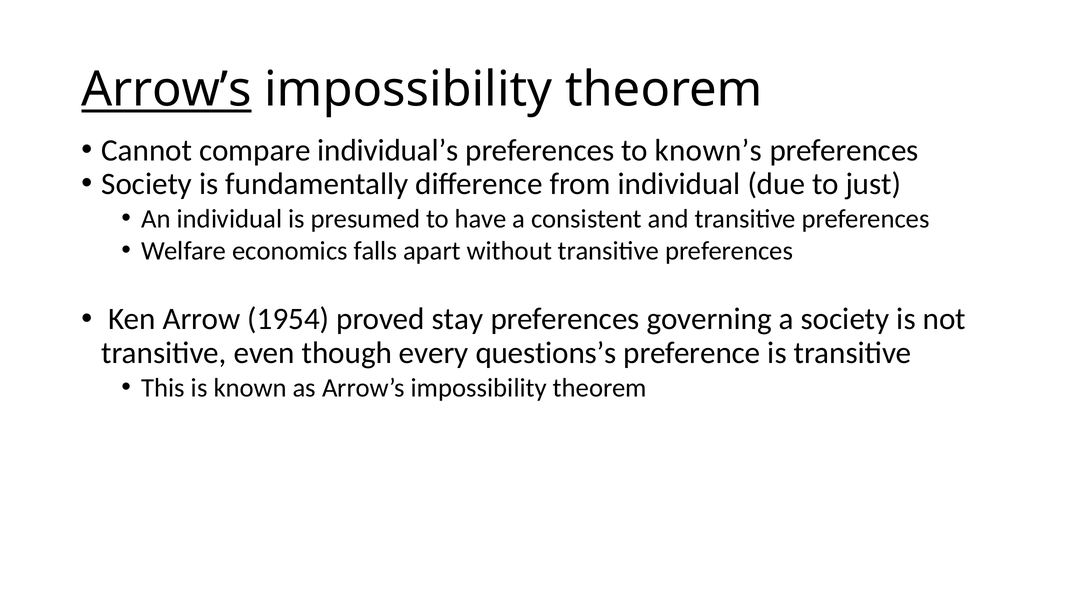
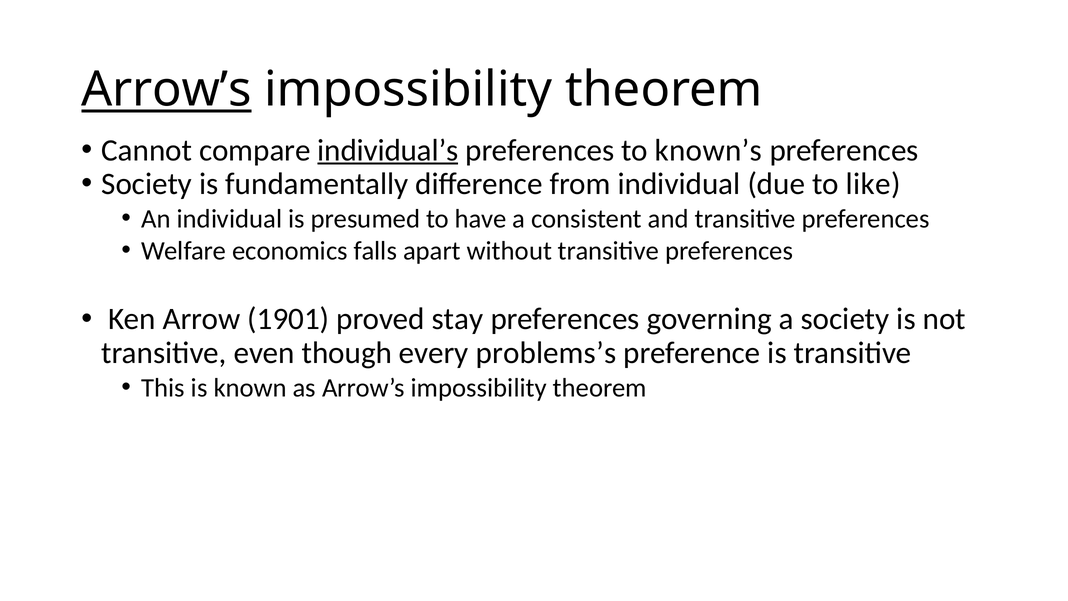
individual’s underline: none -> present (388, 150)
just: just -> like (873, 184)
1954: 1954 -> 1901 (288, 319)
questions’s: questions’s -> problems’s (546, 353)
